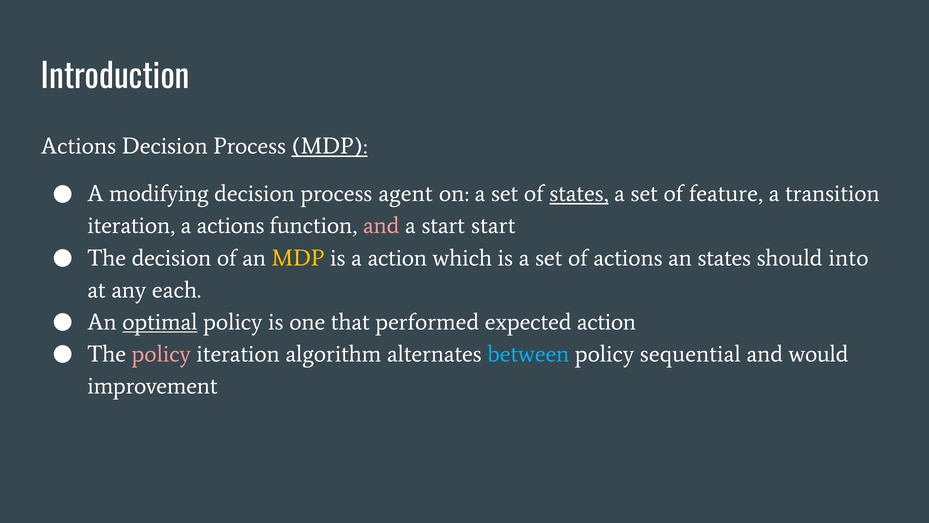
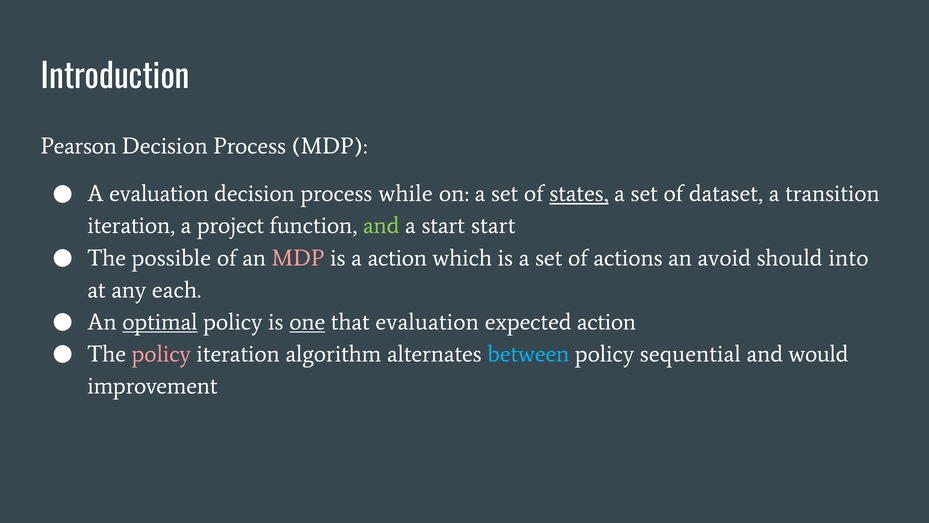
Actions: Actions -> Pearson (79, 146)
MDP underline: present -> none (329, 146)
A modifying: modifying -> evaluation (159, 194)
agent: agent -> while (405, 194)
feature: feature -> dataset (726, 194)
a actions: actions -> project (231, 226)
and colour: pink -> light green (381, 226)
The decision: decision -> possible (171, 258)
MDP colour: yellow -> pink (298, 258)
an states: states -> avoid (724, 258)
one underline: none -> present (307, 322)
that performed: performed -> evaluation (427, 322)
